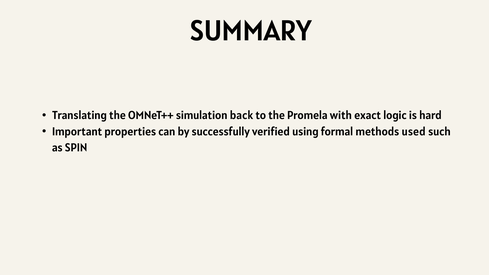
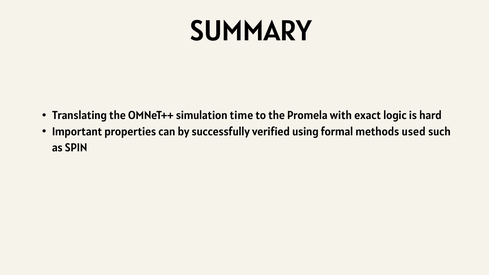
back: back -> time (241, 116)
